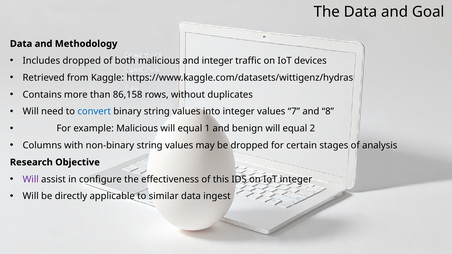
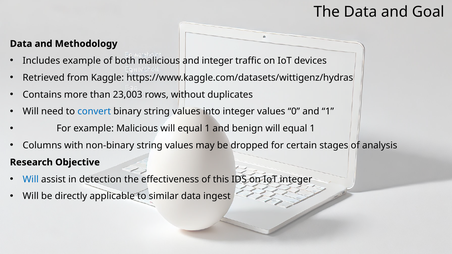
Includes dropped: dropped -> example (82, 61)
86,158: 86,158 -> 23,003 (128, 95)
7: 7 -> 0 (294, 112)
and 8: 8 -> 1 (328, 112)
benign will equal 2: 2 -> 1 (312, 129)
Will colour: purple -> blue (31, 179)
configure: configure -> detection (100, 179)
